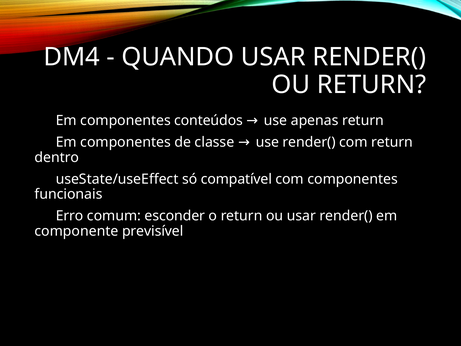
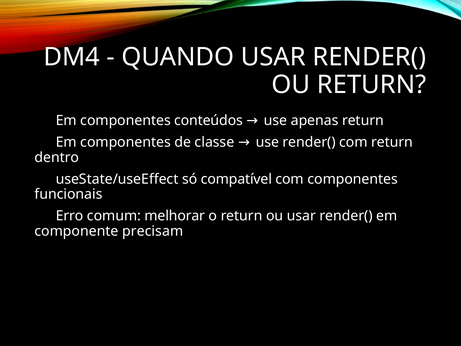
esconder: esconder -> melhorar (175, 216)
previsível: previsível -> precisam (153, 231)
